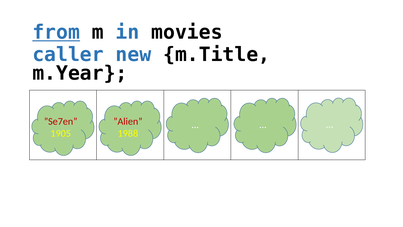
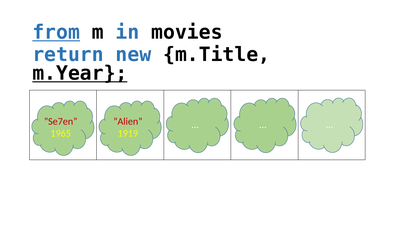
caller: caller -> return (68, 55)
m.Year underline: none -> present (80, 73)
1905: 1905 -> 1965 (61, 133)
1988: 1988 -> 1919 (128, 133)
